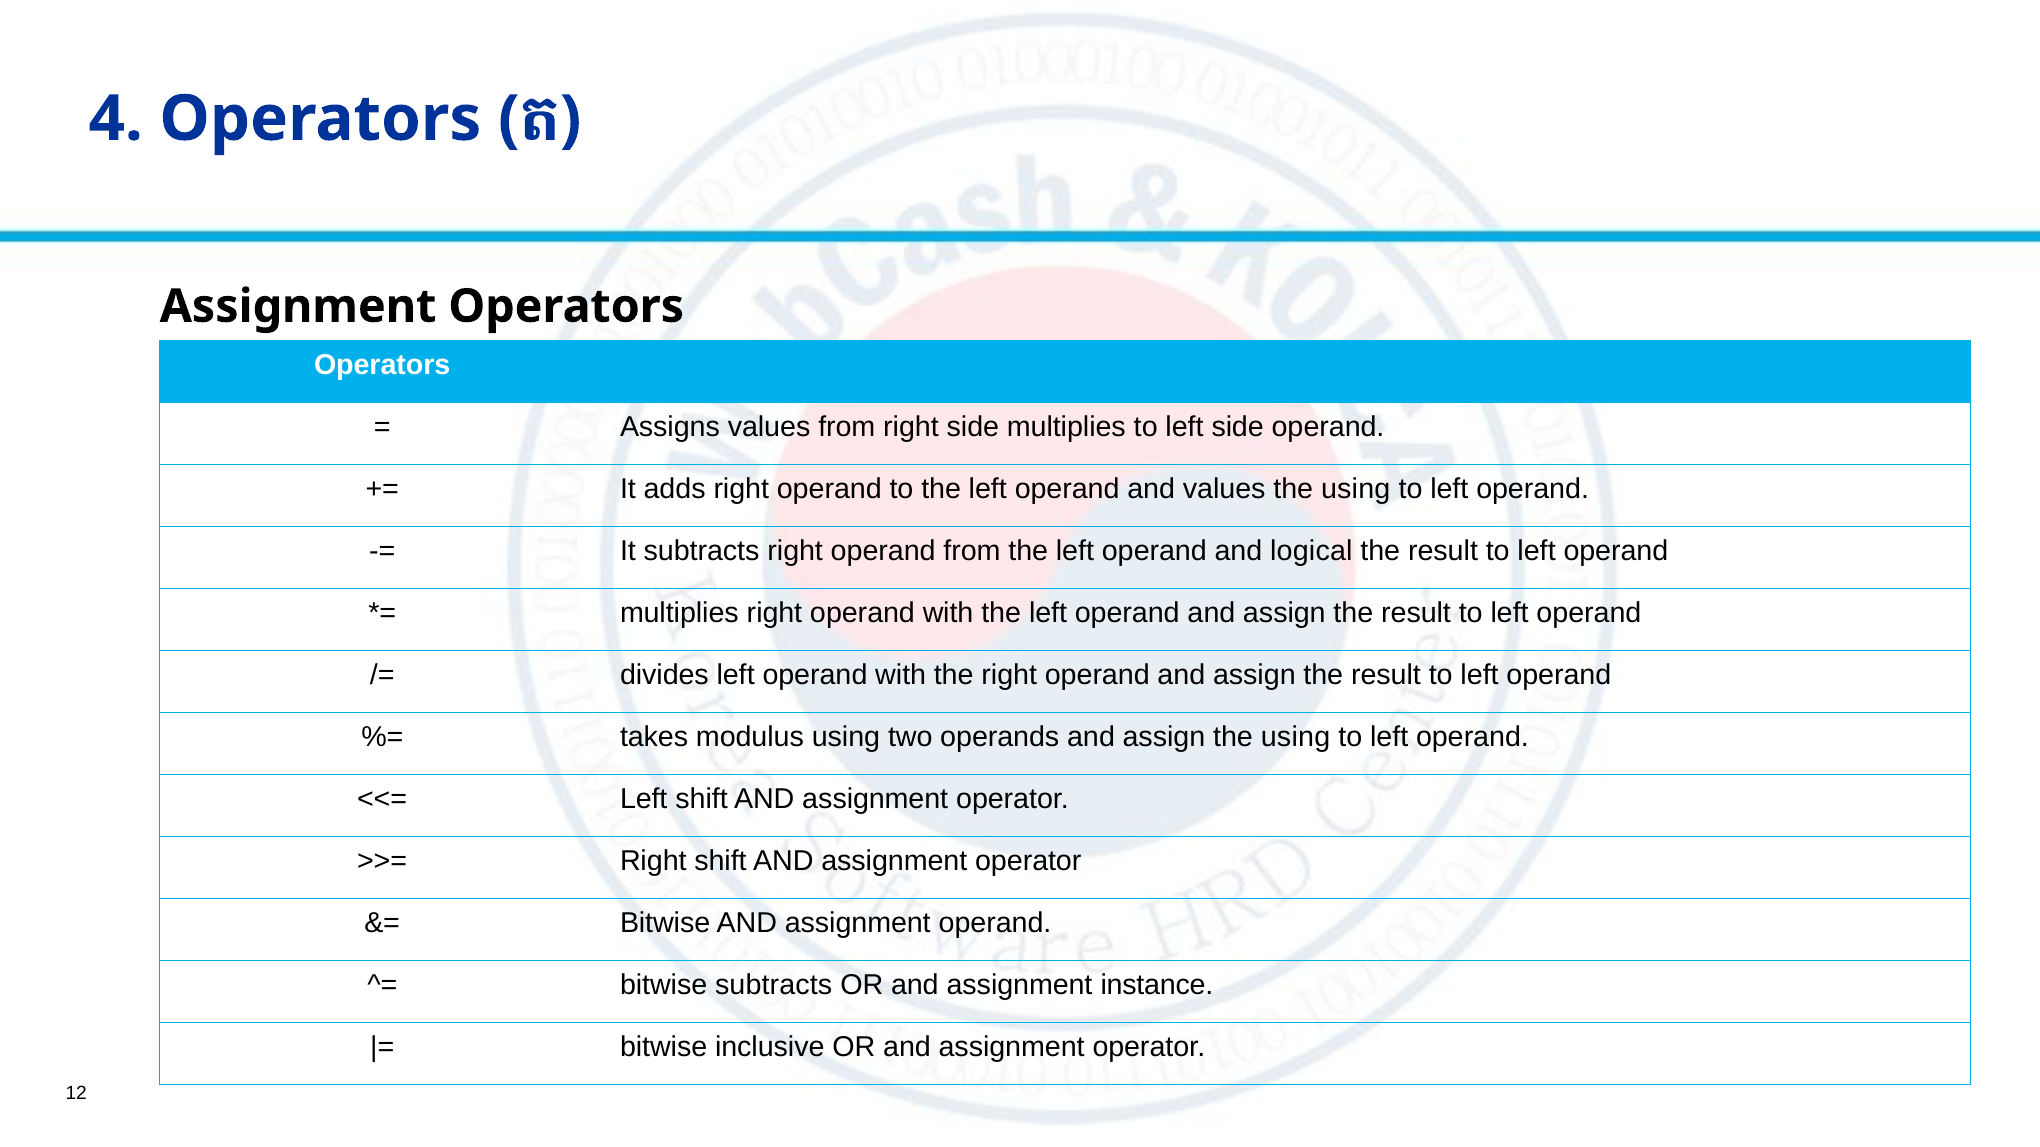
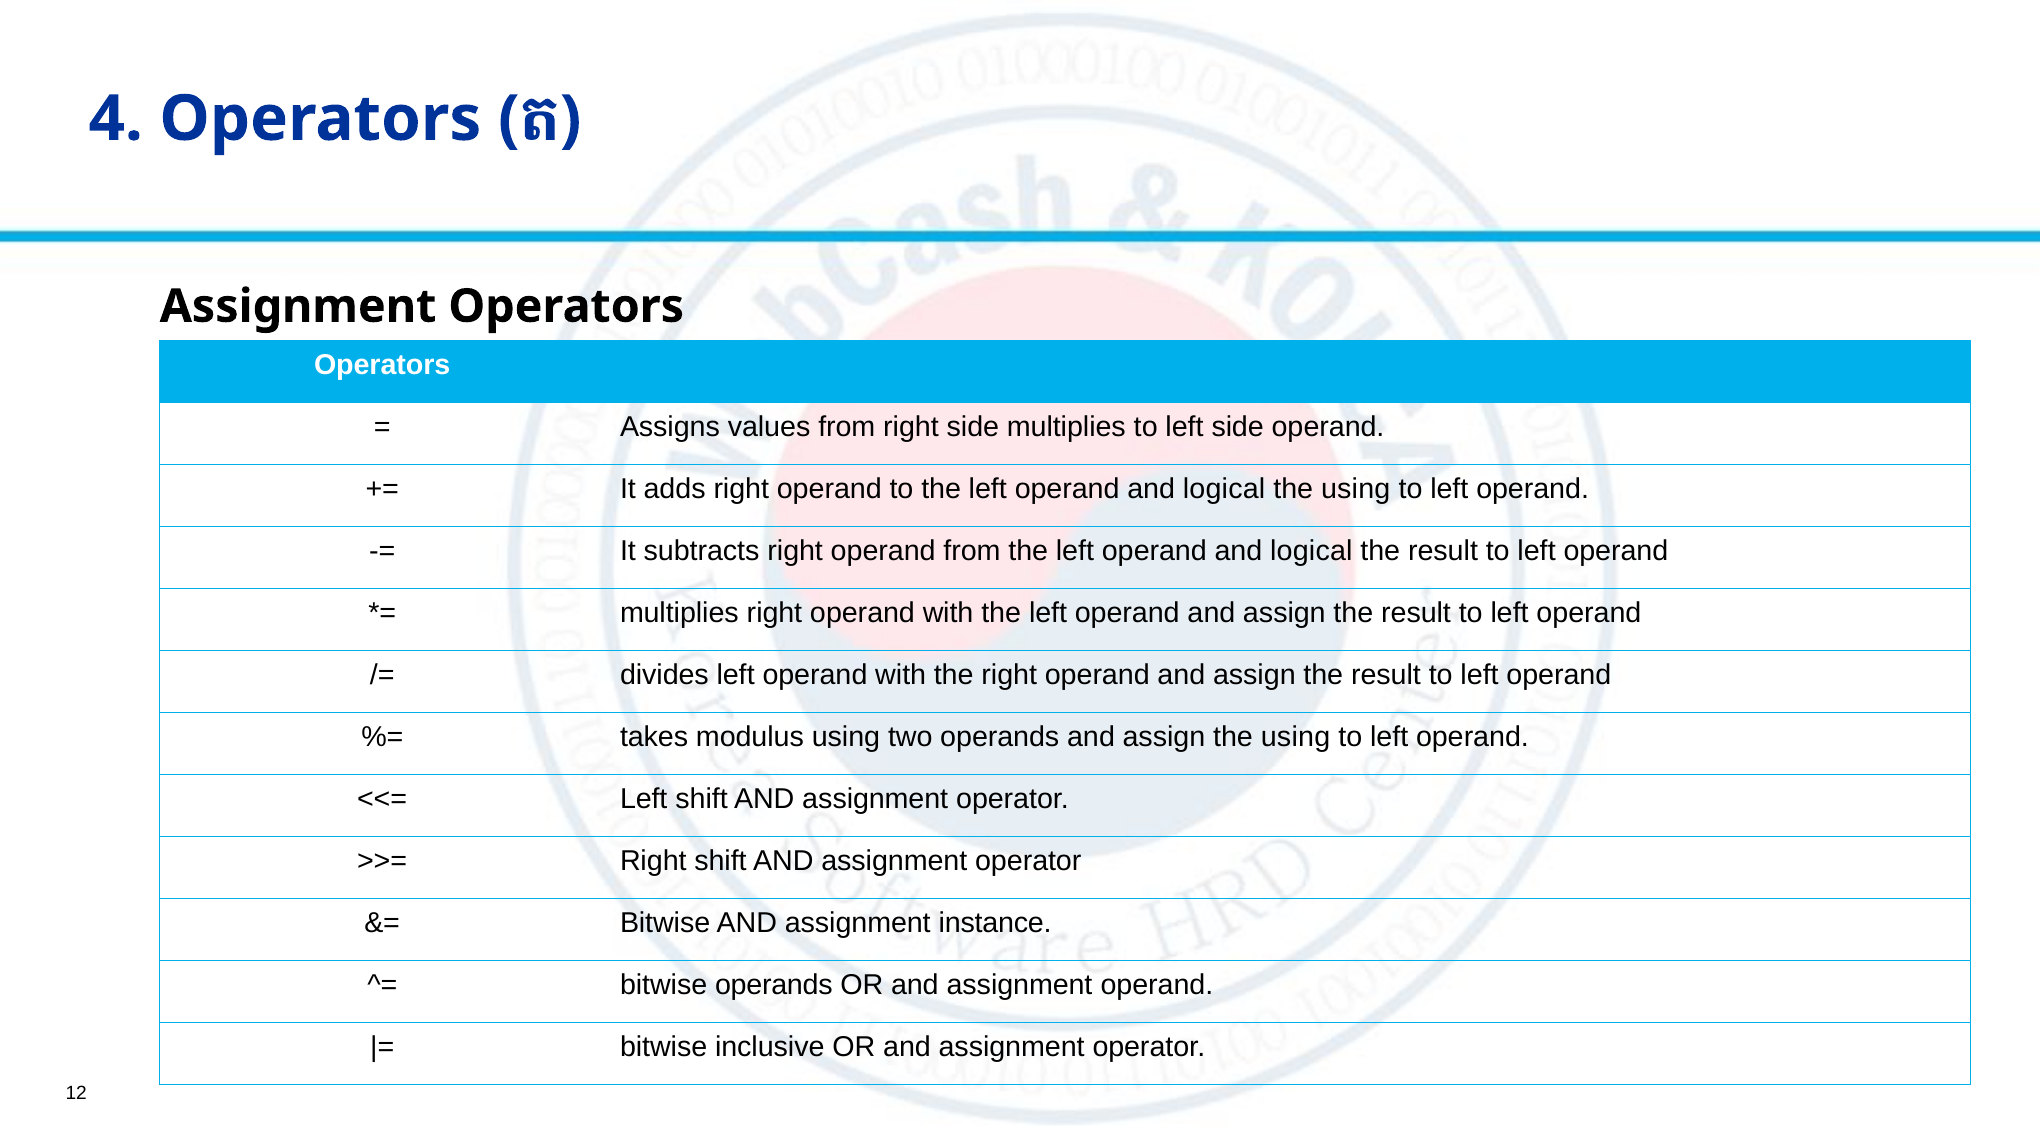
values: values -> logical (1224, 489)
assignment operand: operand -> instance (995, 923)
bitwise subtracts: subtracts -> operands (774, 985)
assignment instance: instance -> operand (1157, 985)
